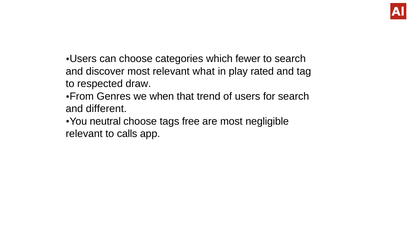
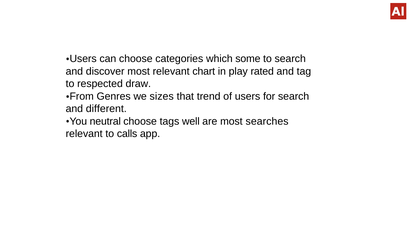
fewer: fewer -> some (248, 59)
what: what -> chart (204, 71)
when: when -> sizes (162, 96)
free: free -> well (191, 121)
negligible: negligible -> searches (267, 121)
